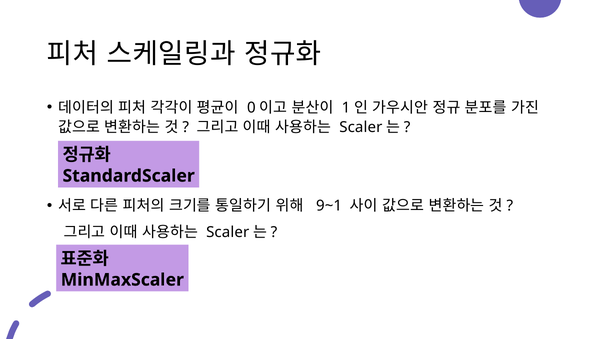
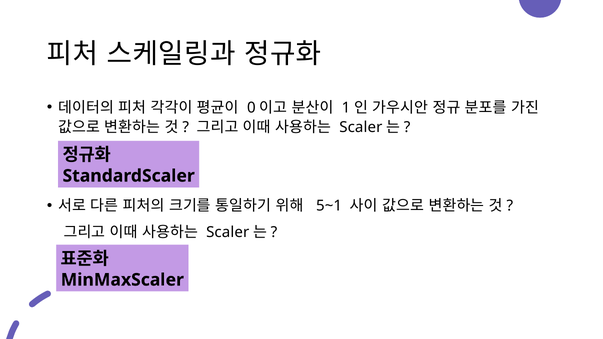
9~1: 9~1 -> 5~1 (329, 206)
